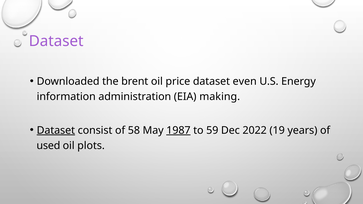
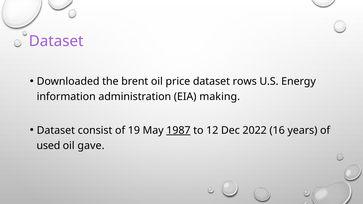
even: even -> rows (245, 81)
Dataset underline: present -> none (56, 130)
58: 58 -> 19 (134, 130)
59: 59 -> 12 (212, 130)
19: 19 -> 16 (277, 130)
plots: plots -> gave (91, 146)
